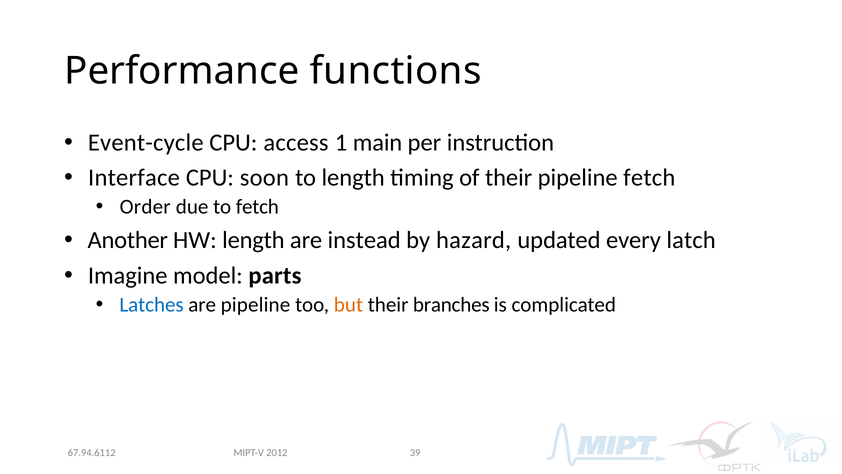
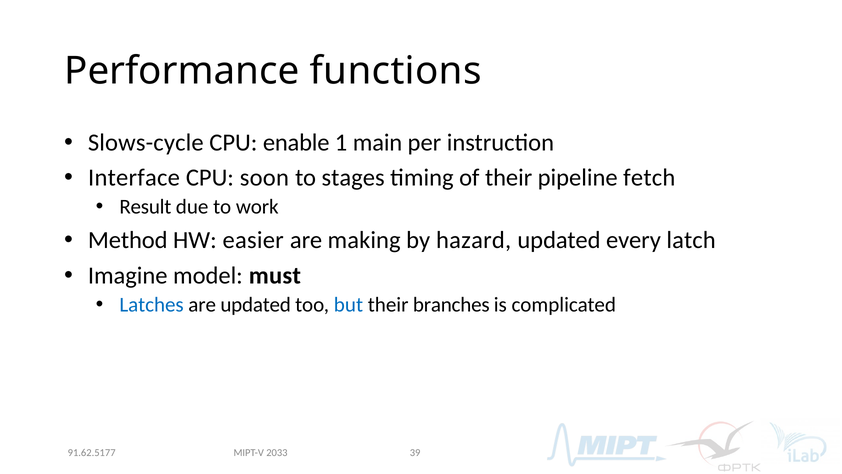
Event-cycle: Event-cycle -> Slows-cycle (146, 142)
access: access -> enable (296, 142)
to length: length -> stages (353, 178)
Order: Order -> Result (145, 207)
to fetch: fetch -> work (257, 207)
Another: Another -> Method (128, 240)
HW length: length -> easier (253, 240)
instead: instead -> making (364, 240)
parts: parts -> must (275, 275)
are pipeline: pipeline -> updated (256, 304)
but colour: orange -> blue (348, 304)
67.94.6112: 67.94.6112 -> 91.62.5177 (92, 452)
2012: 2012 -> 2033 (277, 452)
